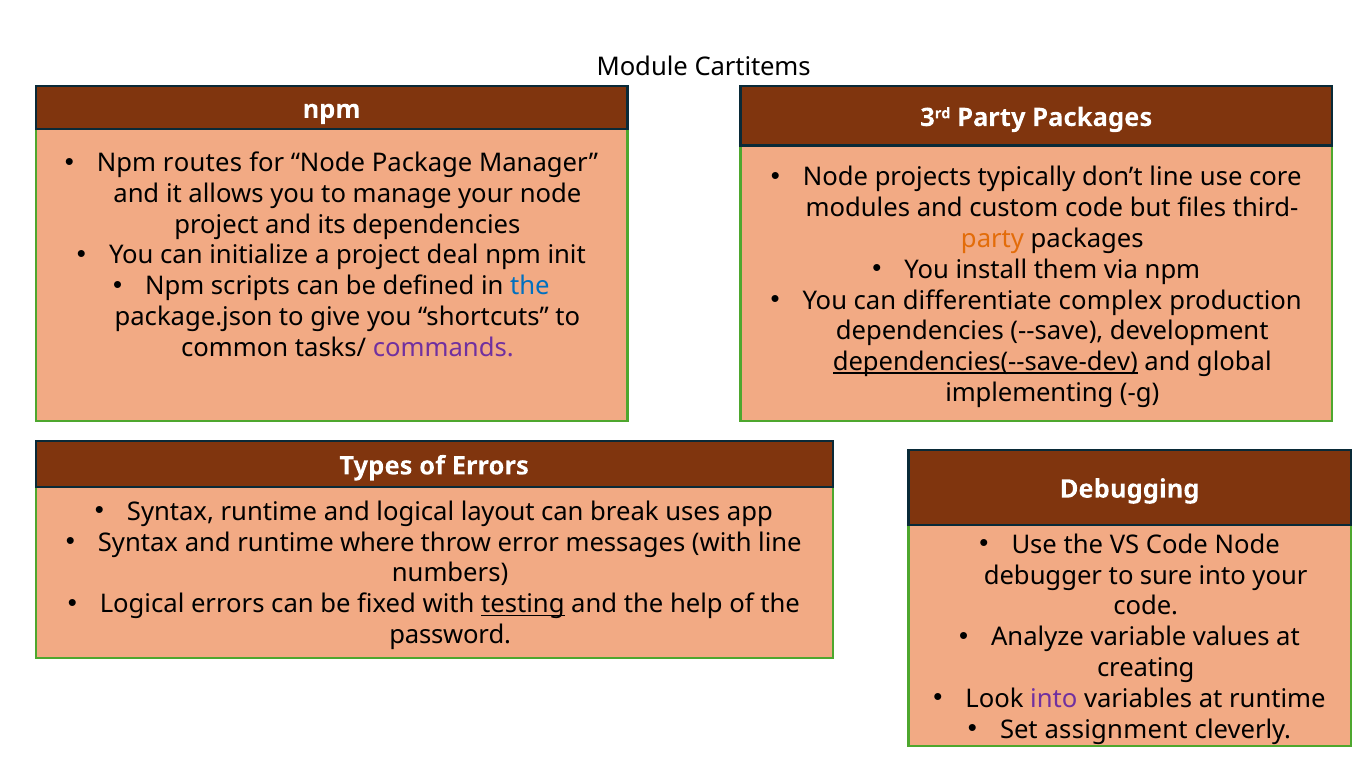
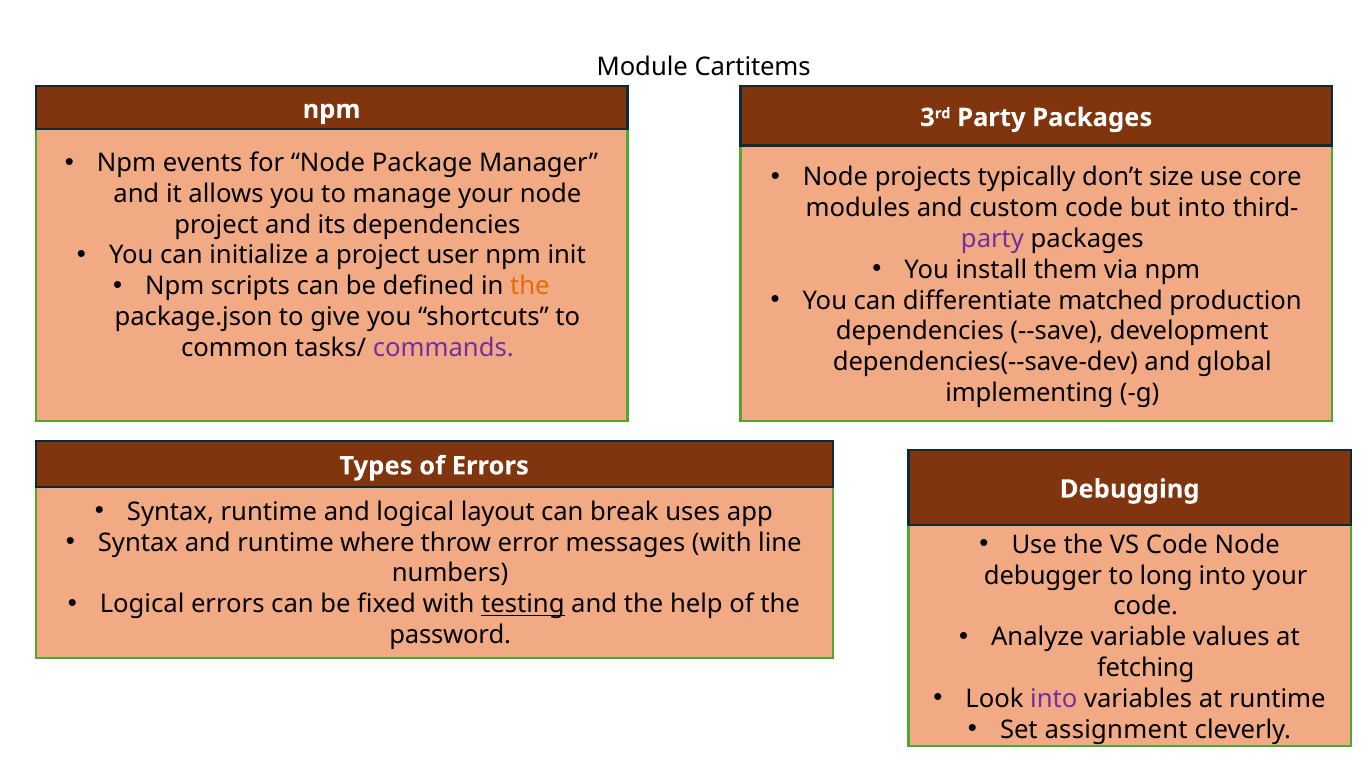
routes: routes -> events (203, 163)
don’t line: line -> size (1171, 177)
but files: files -> into (1202, 208)
party colour: orange -> purple (993, 239)
deal: deal -> user (453, 255)
the colour: blue -> orange (530, 286)
complex: complex -> matched (1111, 300)
dependencies(--save-dev underline: present -> none (985, 362)
sure: sure -> long (1166, 575)
creating: creating -> fetching (1146, 668)
